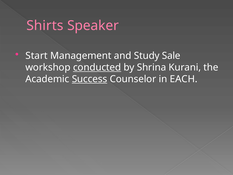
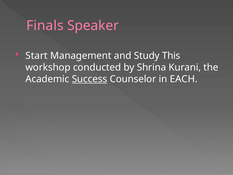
Shirts: Shirts -> Finals (45, 26)
Sale: Sale -> This (171, 56)
conducted underline: present -> none (97, 67)
